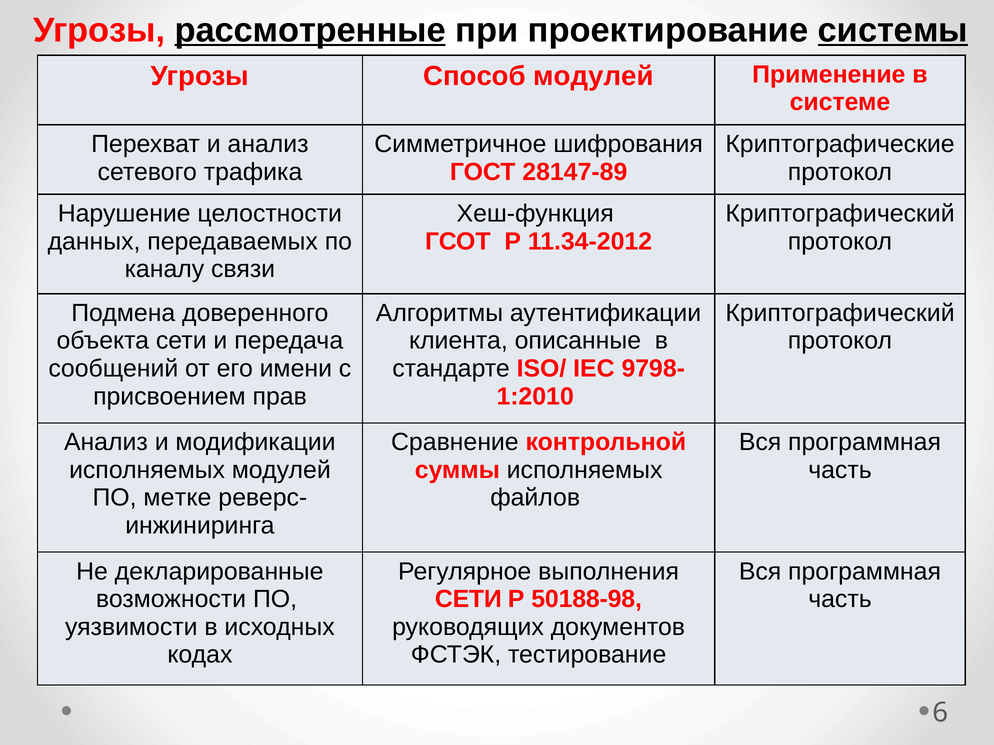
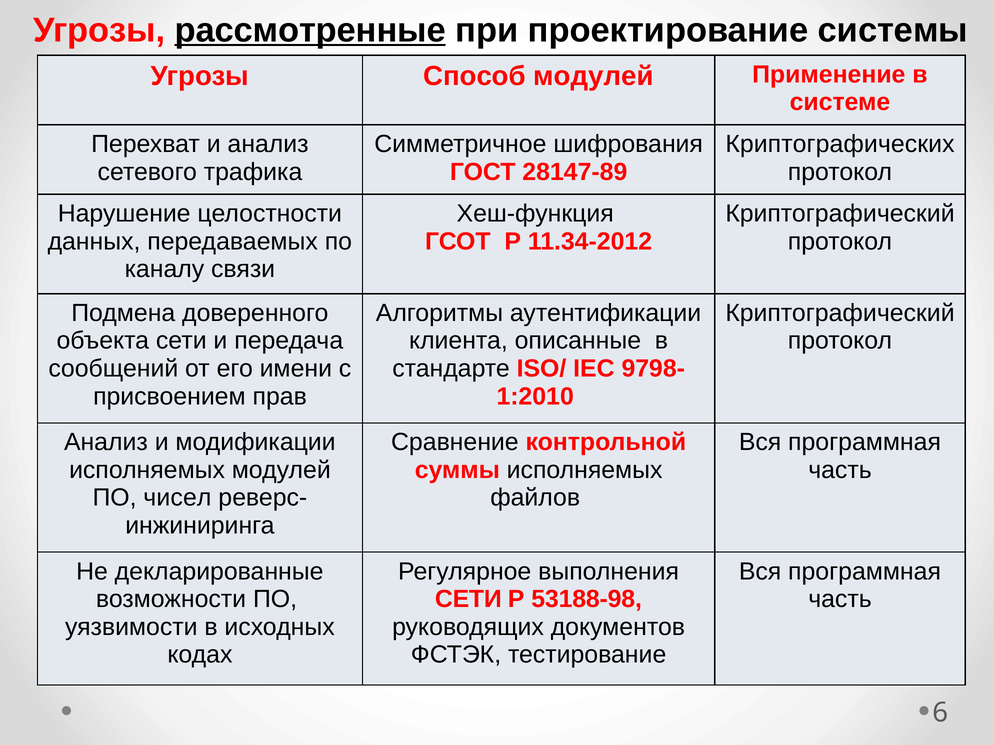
системы underline: present -> none (893, 30)
Криптографические: Криптографические -> Криптографических (840, 144)
метке: метке -> чисел (177, 498)
50188-98: 50188-98 -> 53188-98 (587, 600)
